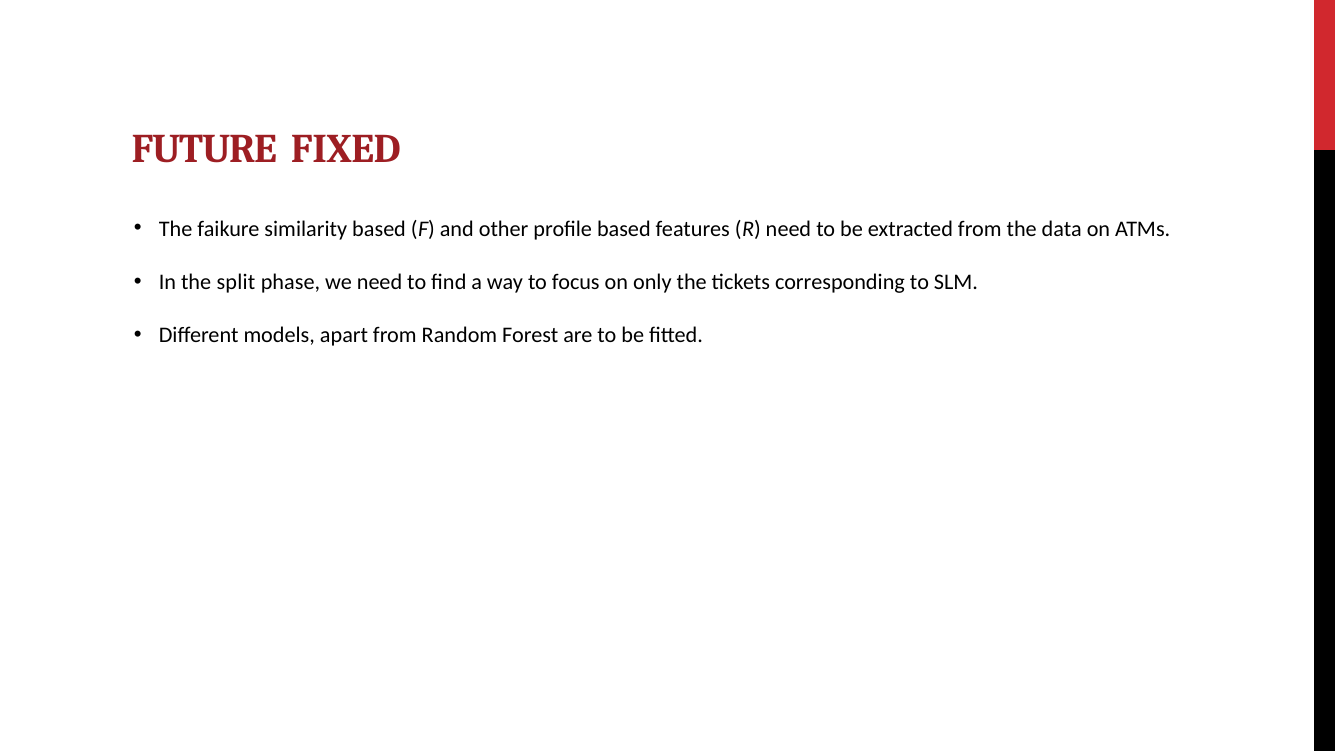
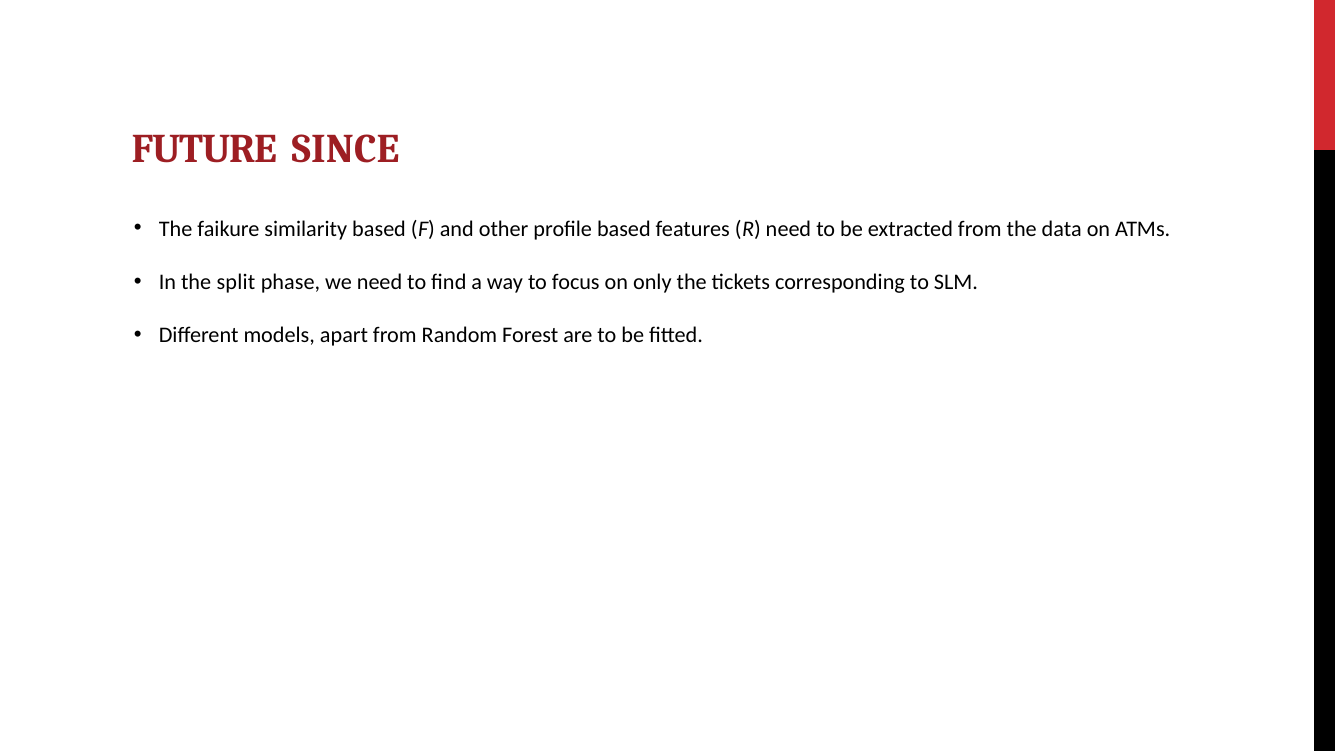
FIXED: FIXED -> SINCE (346, 149)
